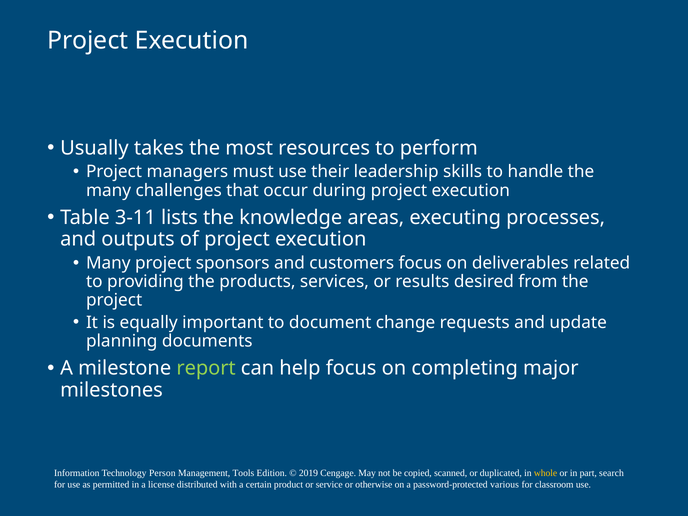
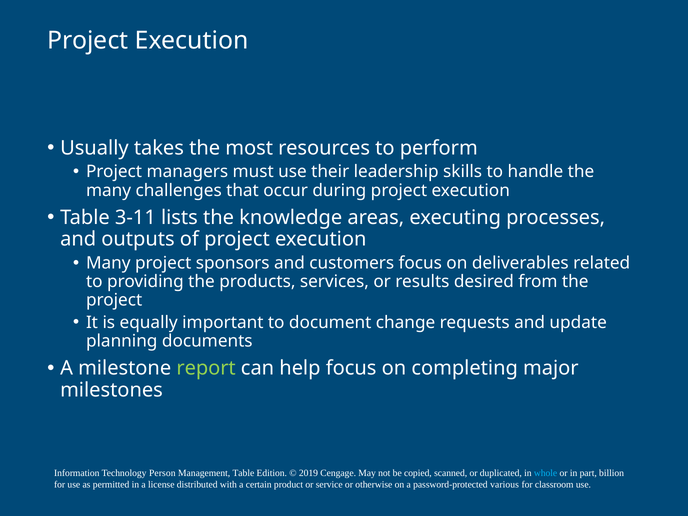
Management Tools: Tools -> Table (243, 473)
whole colour: yellow -> light blue (546, 473)
search: search -> billion (612, 473)
